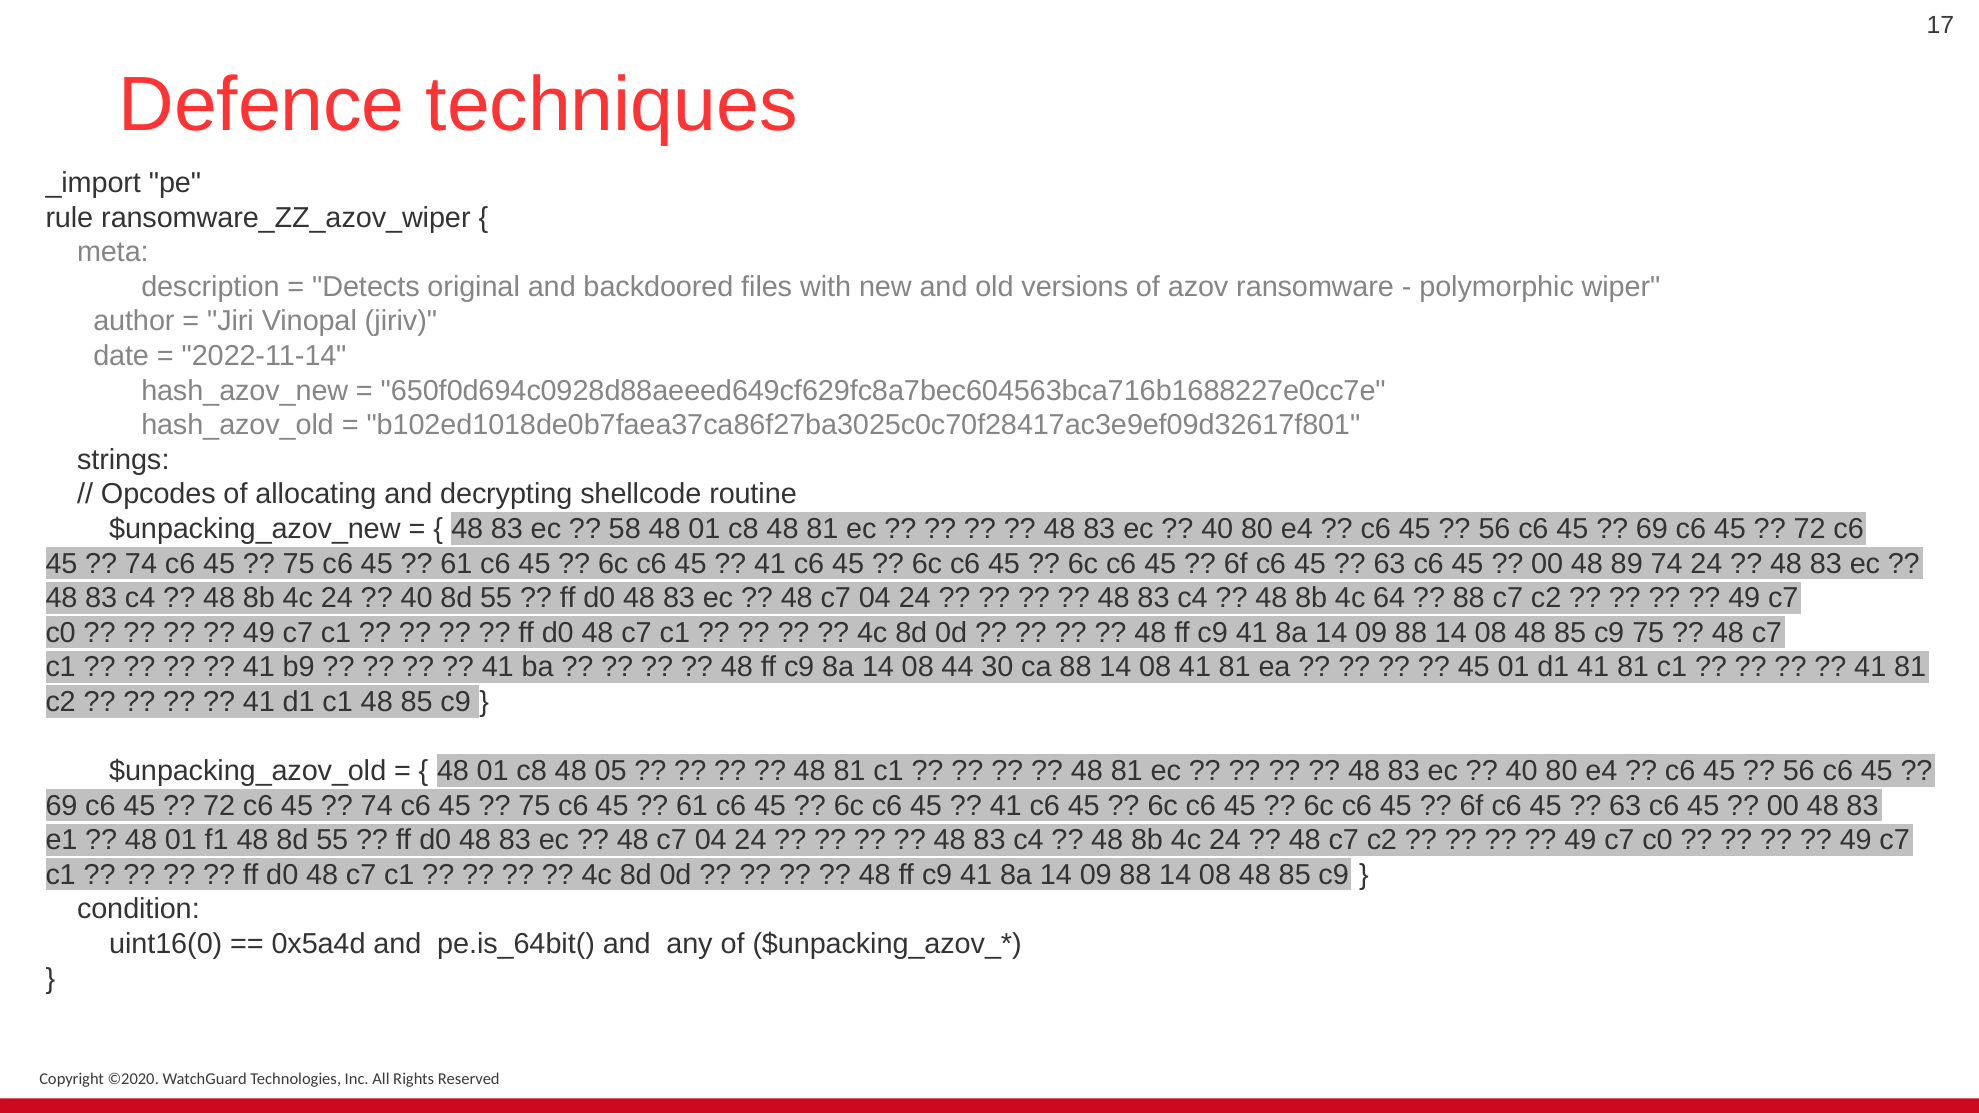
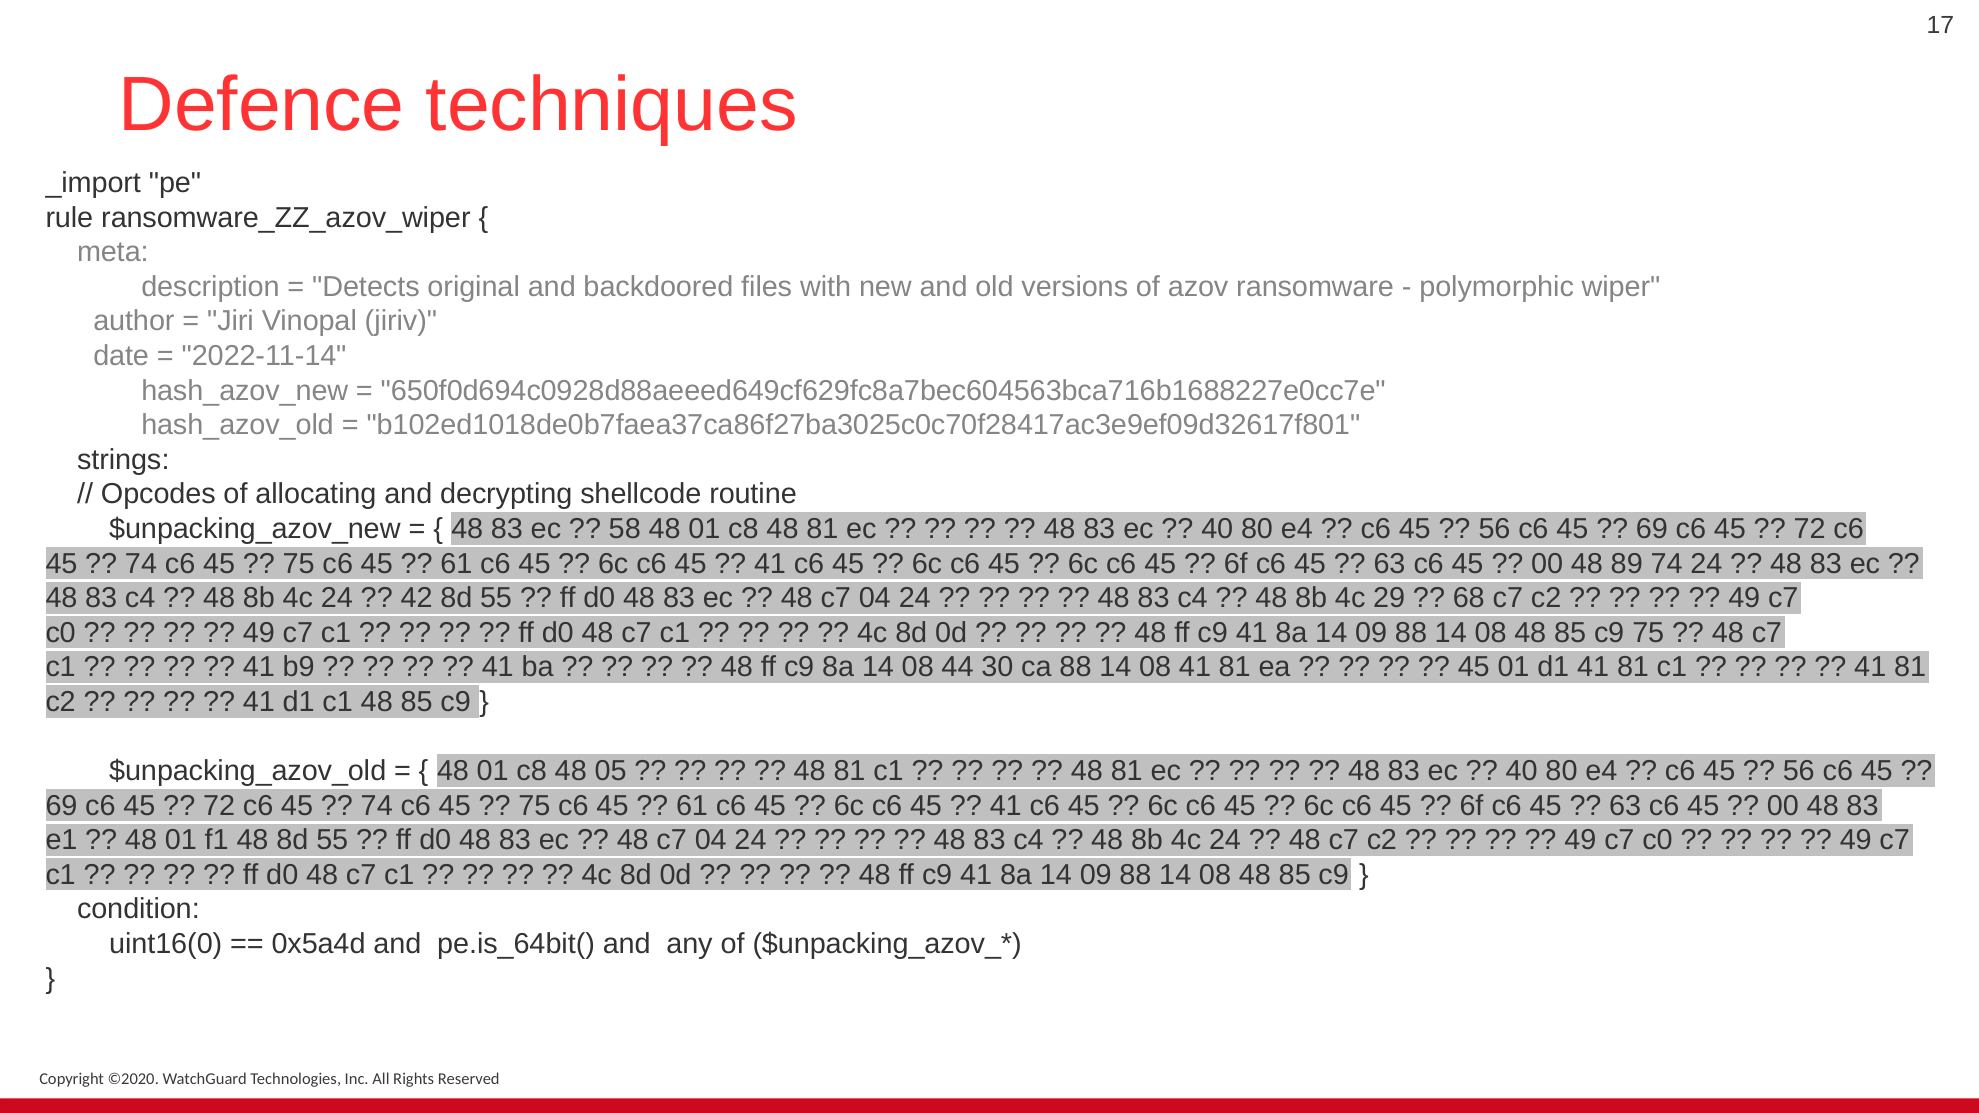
40: 40 -> 42 (417, 598)
64: 64 -> 29 (1389, 598)
88: 88 -> 68 (1469, 598)
